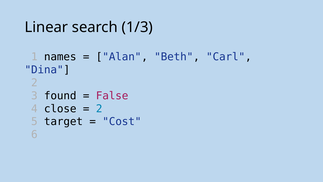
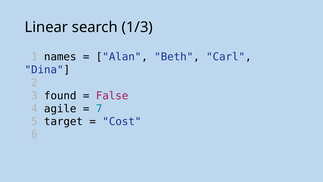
close: close -> agile (60, 109)
2: 2 -> 7 (99, 109)
